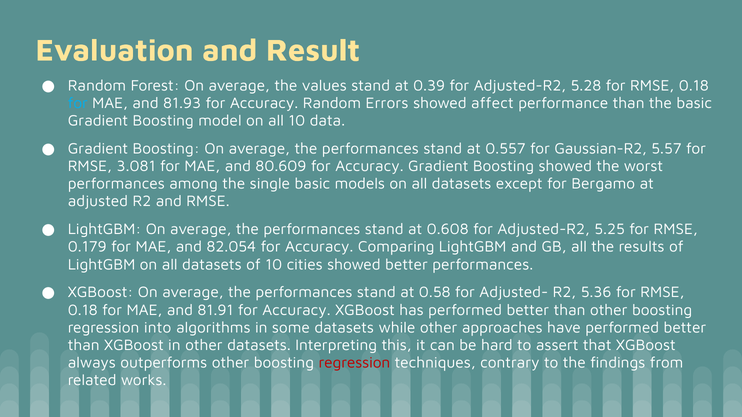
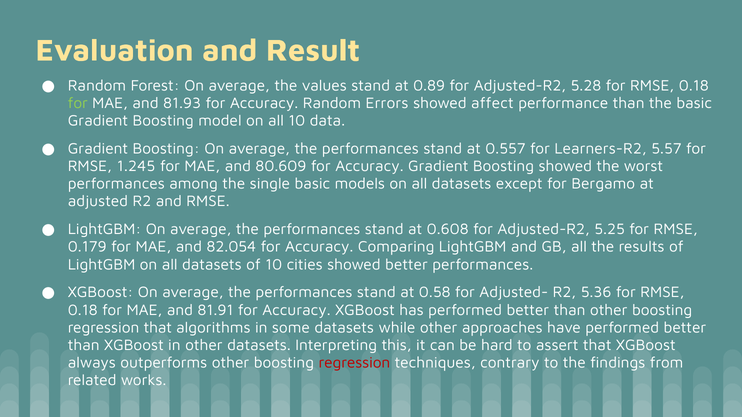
0.39: 0.39 -> 0.89 (429, 86)
for colour: light blue -> light green (78, 103)
Gaussian-R2: Gaussian-R2 -> Learners-R2 (601, 149)
3.081: 3.081 -> 1.245 (136, 166)
regression into: into -> that (158, 328)
